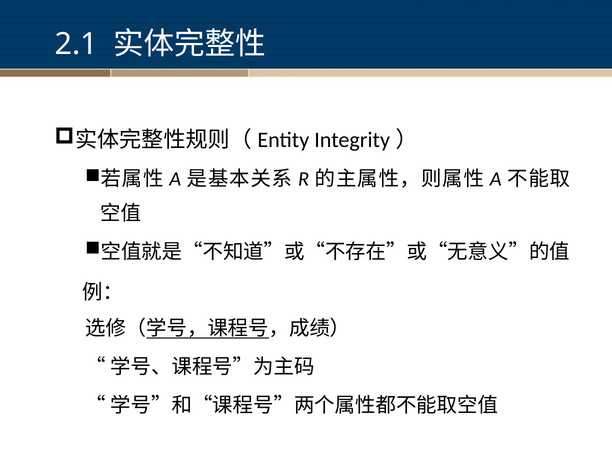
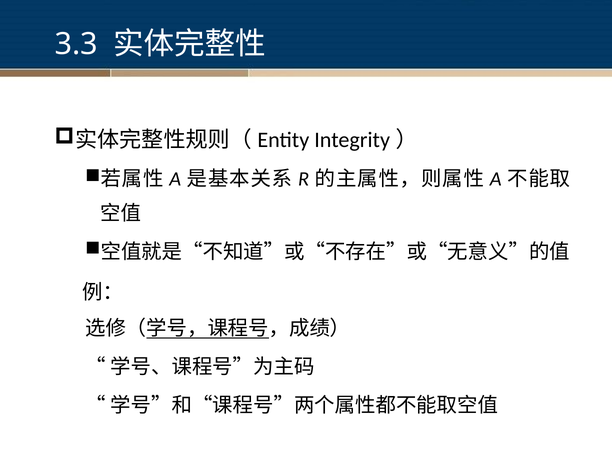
2.1: 2.1 -> 3.3 (76, 44)
